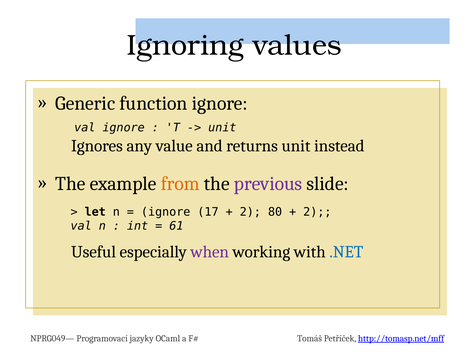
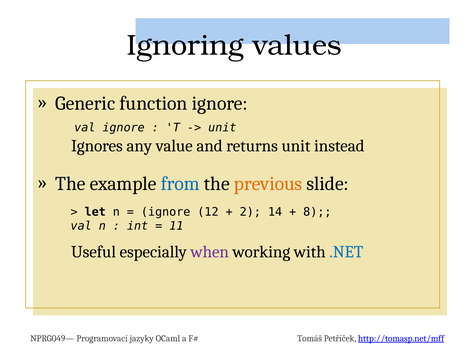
from colour: orange -> blue (180, 184)
previous colour: purple -> orange (268, 184)
17: 17 -> 12 (208, 212)
80: 80 -> 14 (275, 212)
2: 2 -> 8 (317, 212)
61: 61 -> 11 (176, 226)
